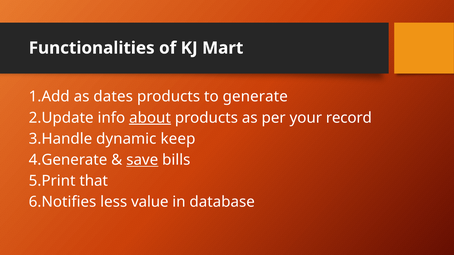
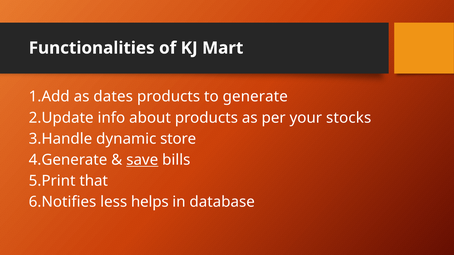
about underline: present -> none (150, 118)
record: record -> stocks (349, 118)
keep: keep -> store (178, 139)
value: value -> helps (150, 202)
